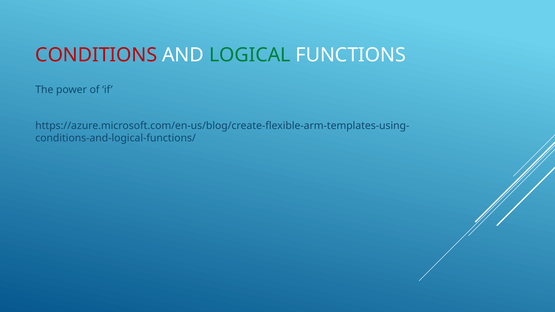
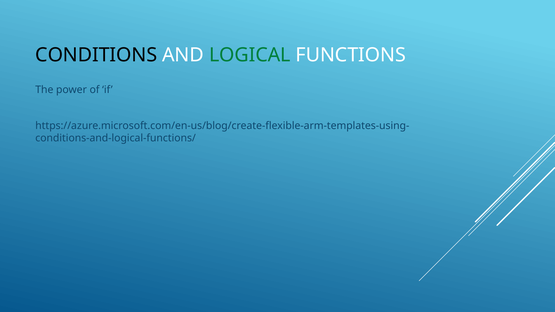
CONDITIONS colour: red -> black (96, 55)
